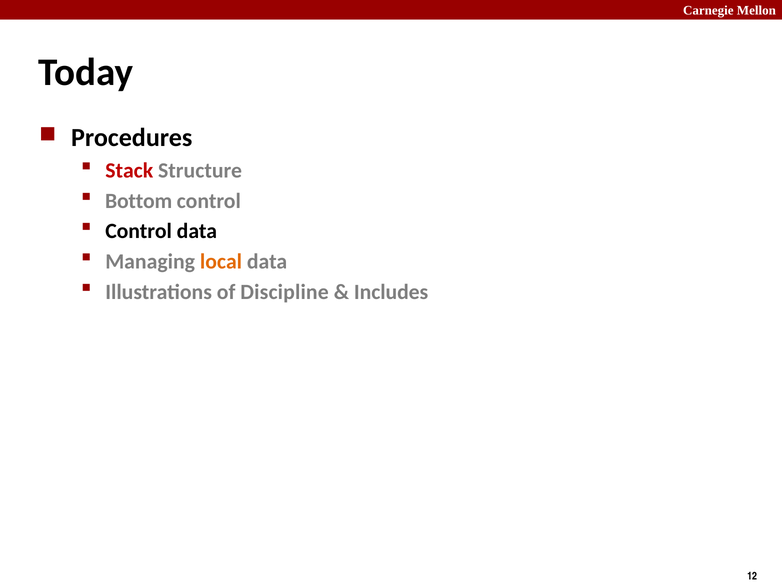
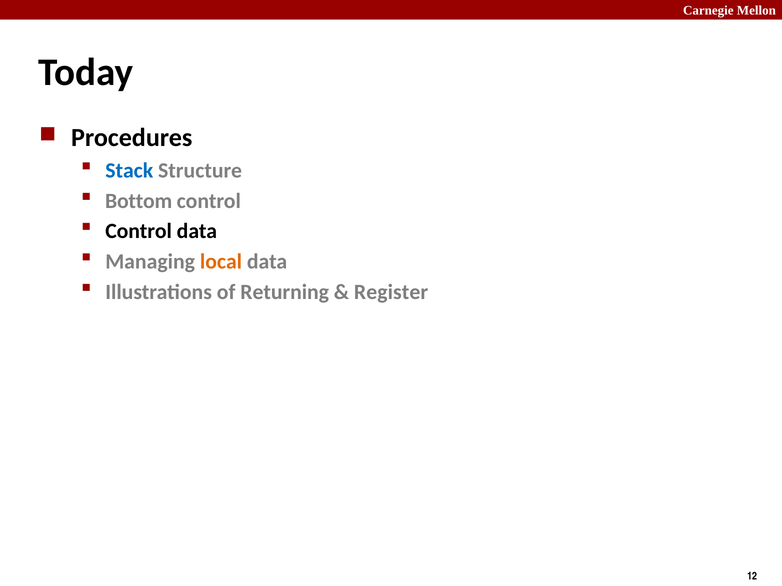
Stack colour: red -> blue (129, 171)
Discipline: Discipline -> Returning (285, 292)
Includes: Includes -> Register (391, 292)
